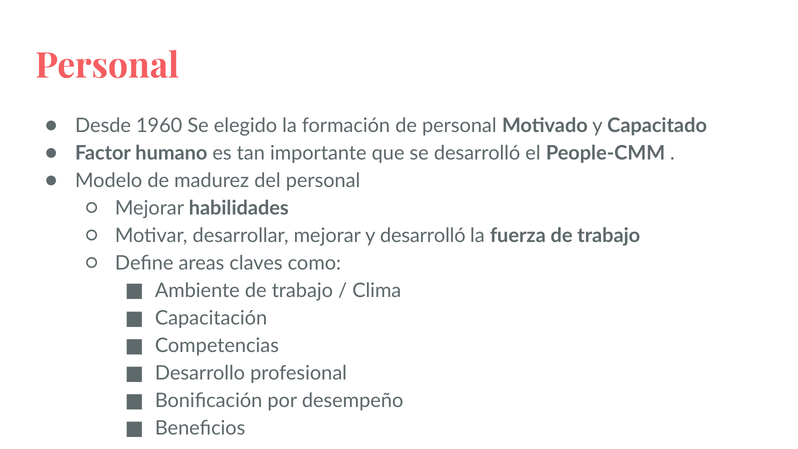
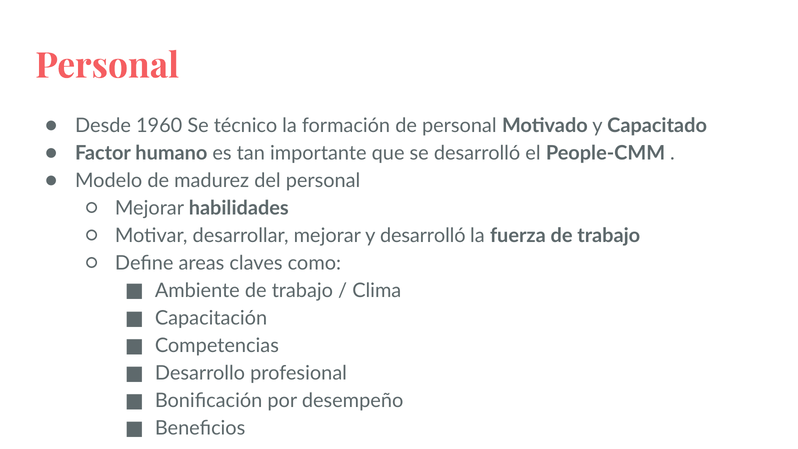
elegido: elegido -> técnico (246, 125)
